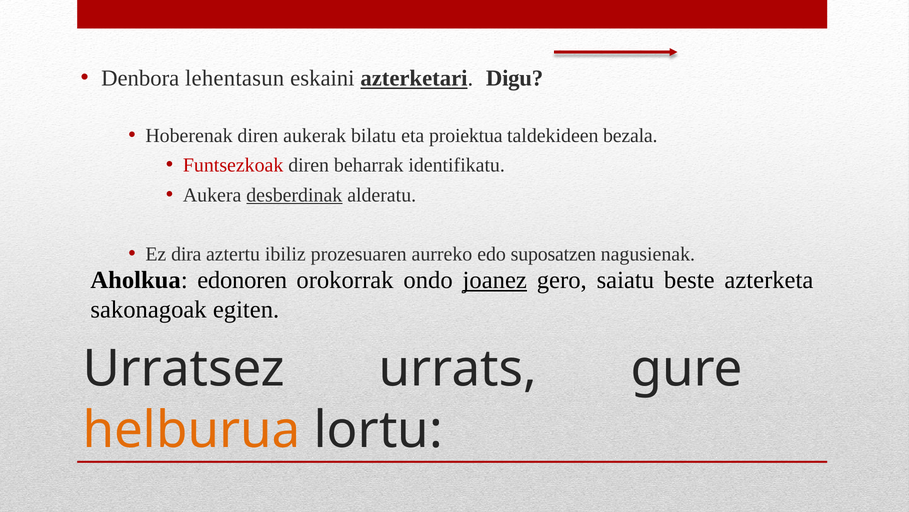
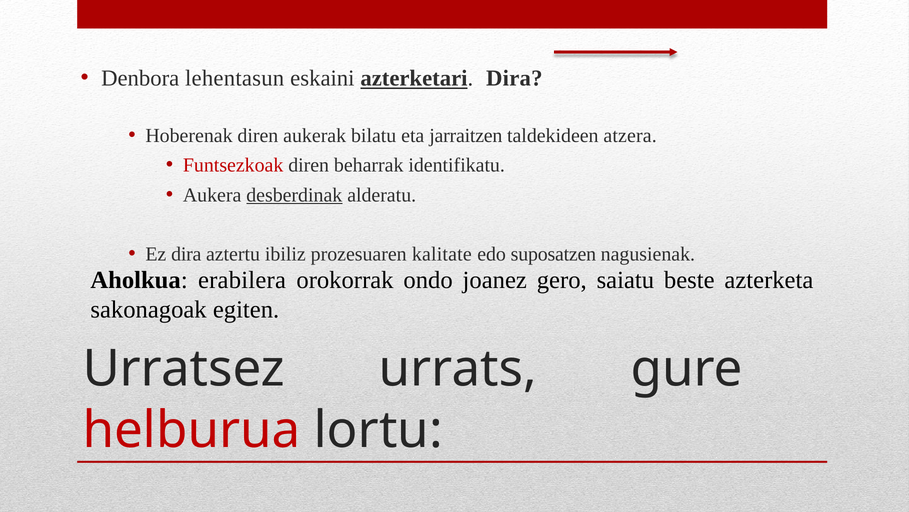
azterketari Digu: Digu -> Dira (514, 78)
proiektua: proiektua -> jarraitzen (466, 136)
bezala: bezala -> atzera (630, 136)
aurreko: aurreko -> kalitate (442, 254)
edonoren: edonoren -> erabilera (242, 280)
joanez underline: present -> none (495, 280)
helburua colour: orange -> red (192, 430)
